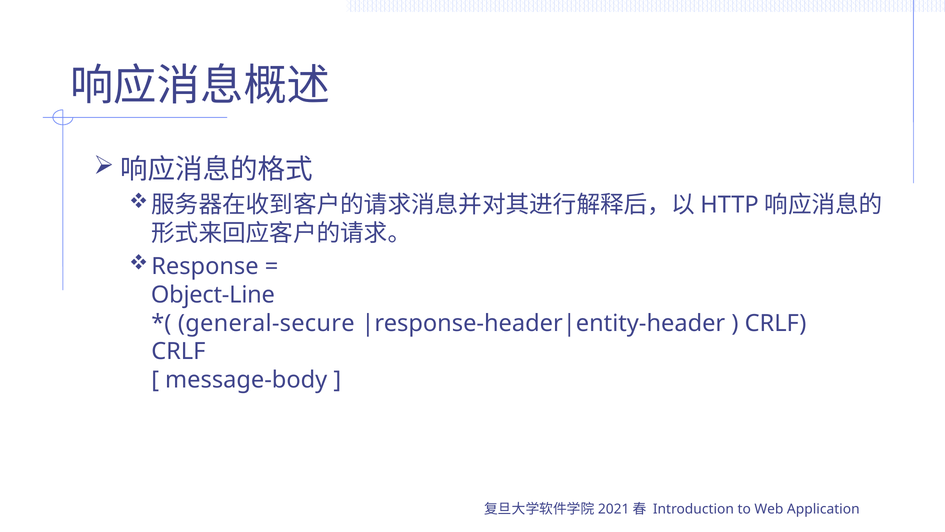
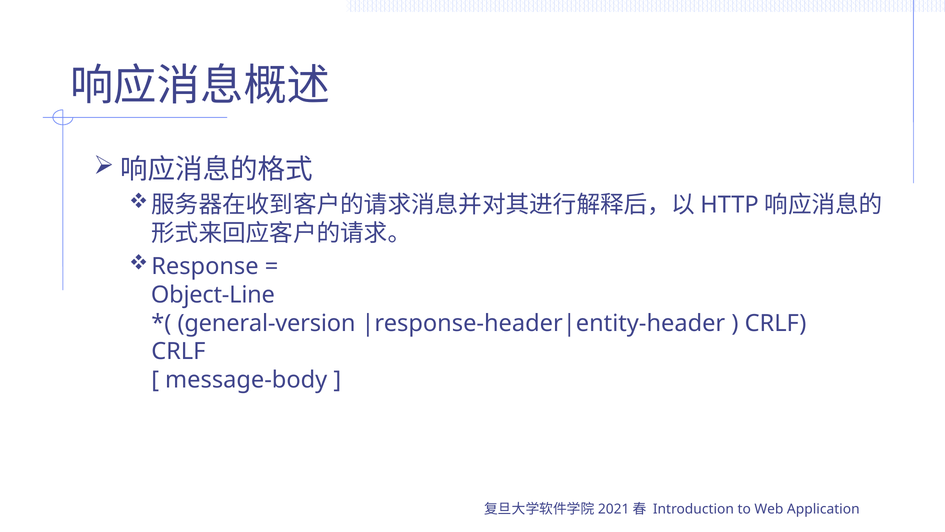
general-secure: general-secure -> general-version (267, 323)
